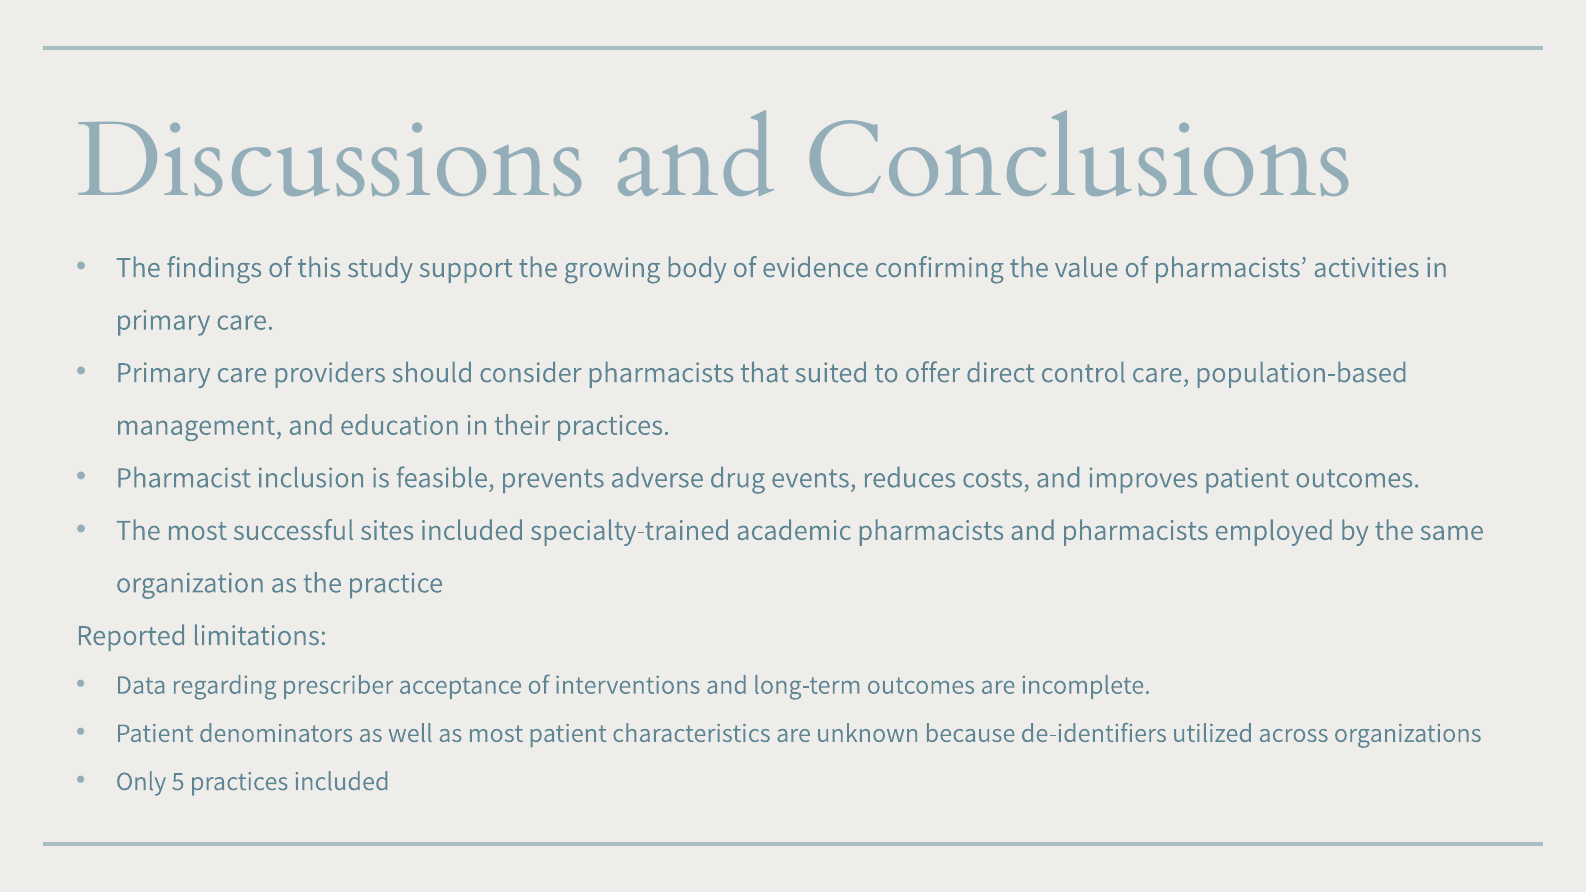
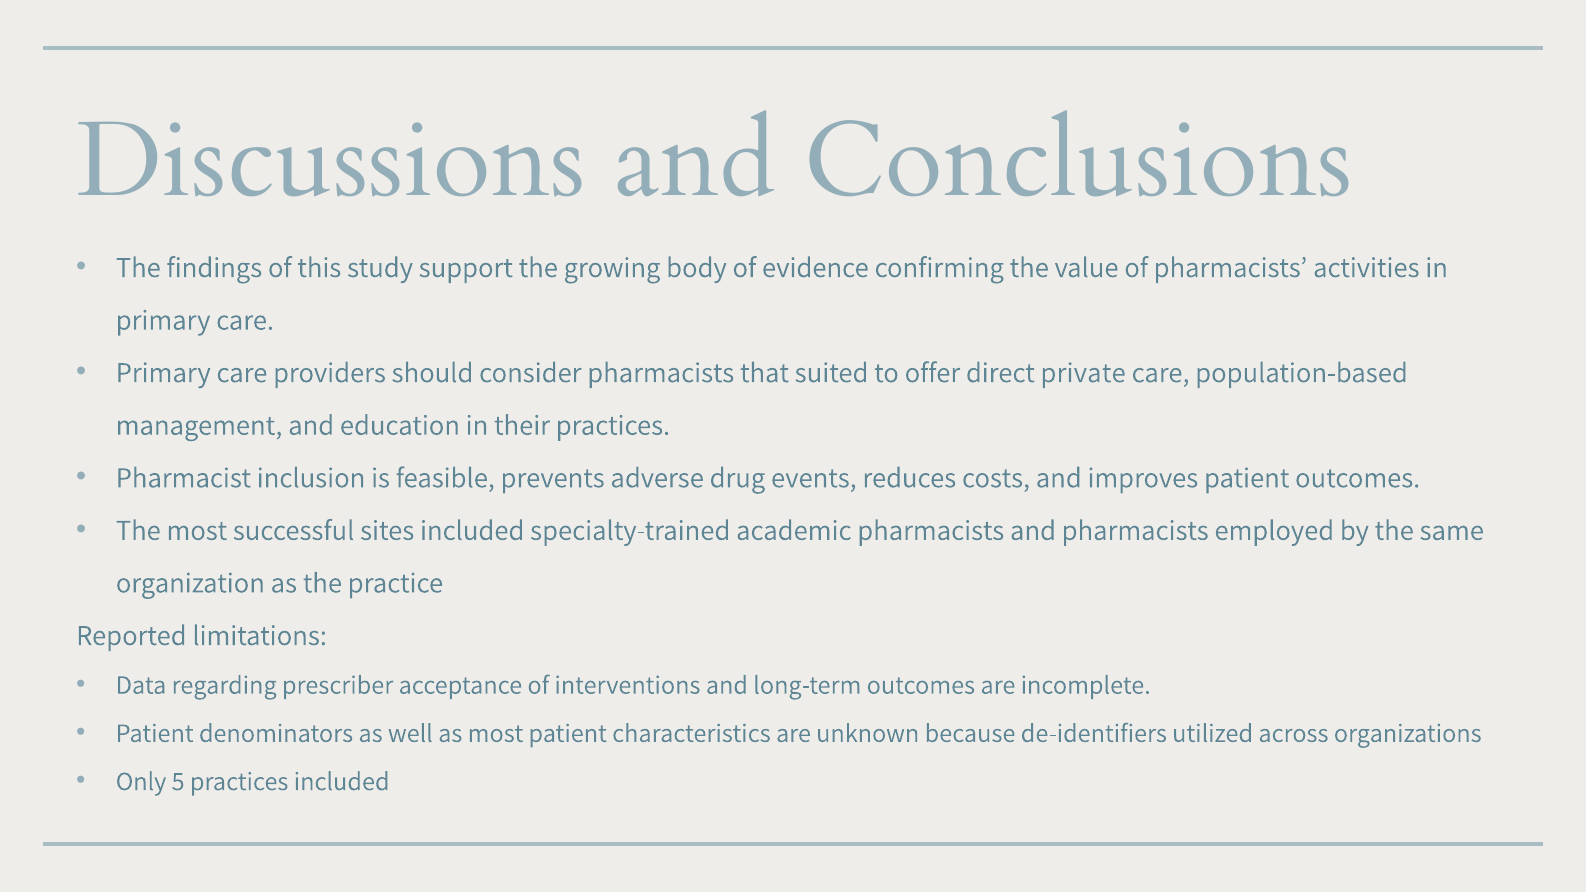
control: control -> private (1083, 373)
